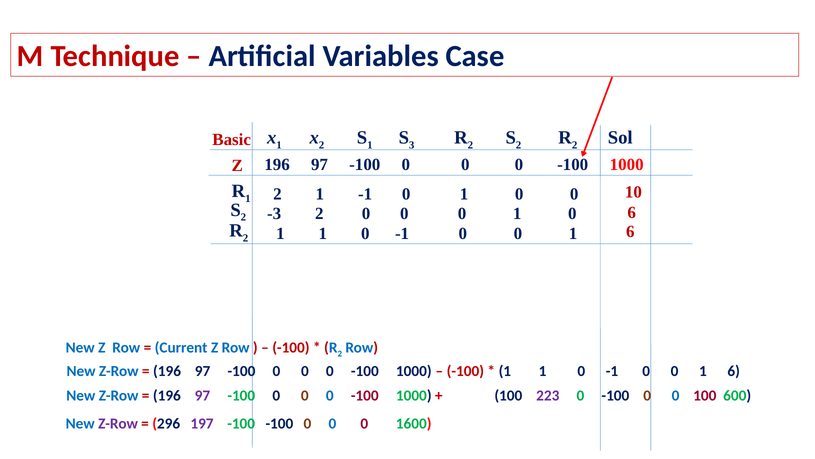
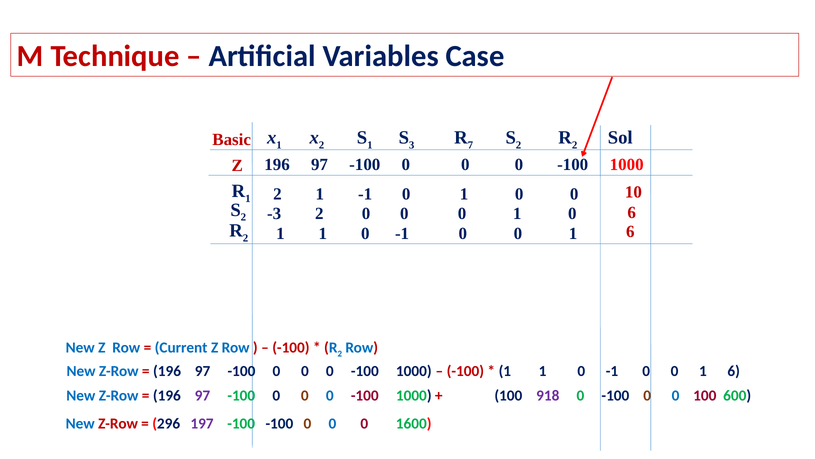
2: 2 -> 7 (470, 145)
223: 223 -> 918 (548, 395)
Z-Row colour: purple -> red (118, 423)
